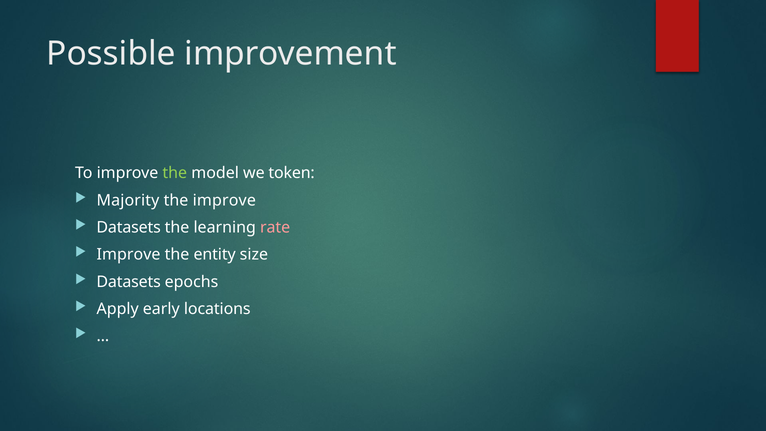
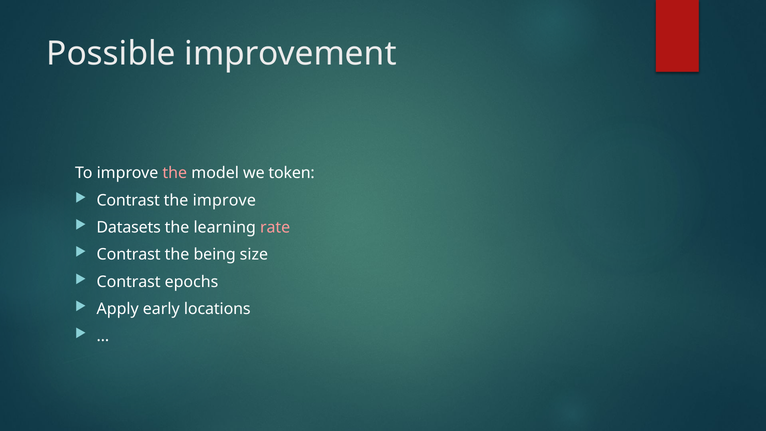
the colour: light green -> pink (175, 173)
Majority: Majority -> Contrast (128, 200)
Improve: Improve -> Contrast (129, 255)
entity: entity -> being (215, 255)
Datasets: Datasets -> Contrast (129, 282)
